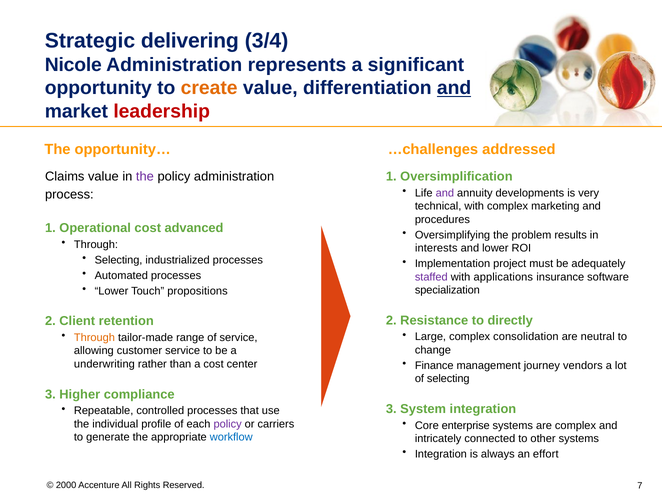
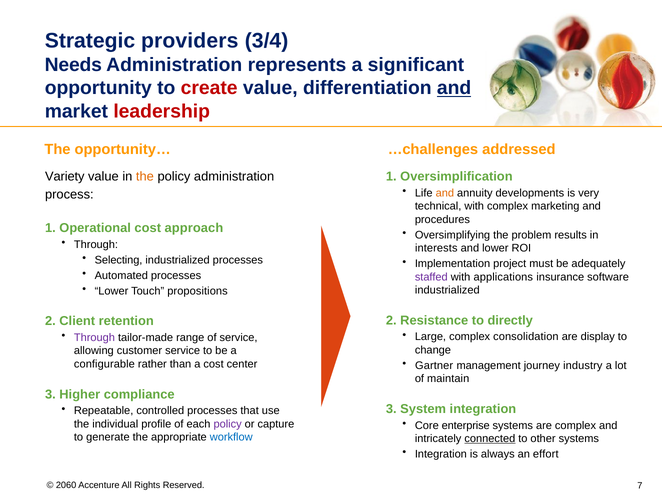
delivering: delivering -> providers (190, 41)
Nicole: Nicole -> Needs (73, 65)
create colour: orange -> red (209, 88)
Claims: Claims -> Variety (65, 177)
the colour: purple -> orange (145, 177)
and colour: purple -> orange (445, 193)
advanced: advanced -> approach (194, 228)
specialization: specialization -> industrialized (447, 290)
neutral: neutral -> display (598, 337)
Through colour: orange -> purple (94, 338)
underwriting: underwriting -> configurable (104, 364)
Finance: Finance -> Gartner (434, 366)
vendors: vendors -> industry (583, 366)
of selecting: selecting -> maintain (448, 379)
carriers: carriers -> capture (276, 424)
connected underline: none -> present (490, 439)
2000: 2000 -> 2060 (66, 486)
